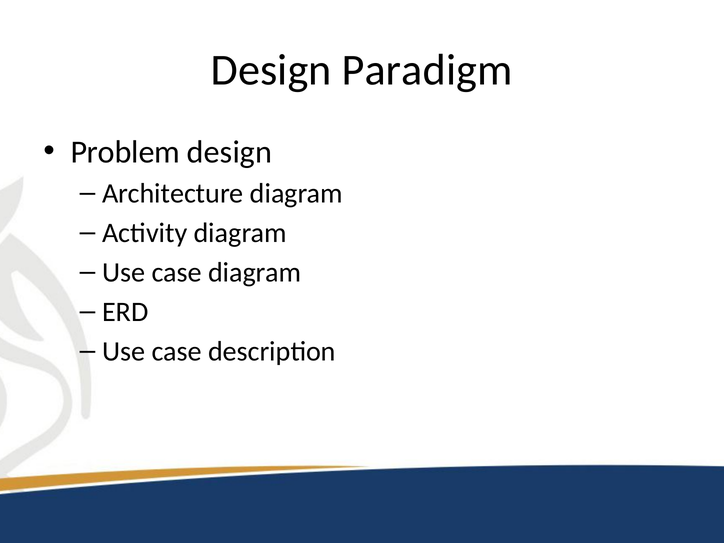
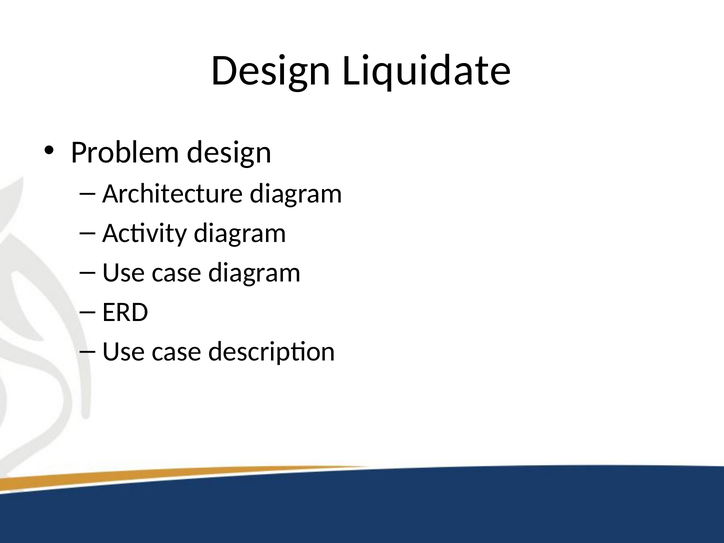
Paradigm: Paradigm -> Liquidate (427, 70)
